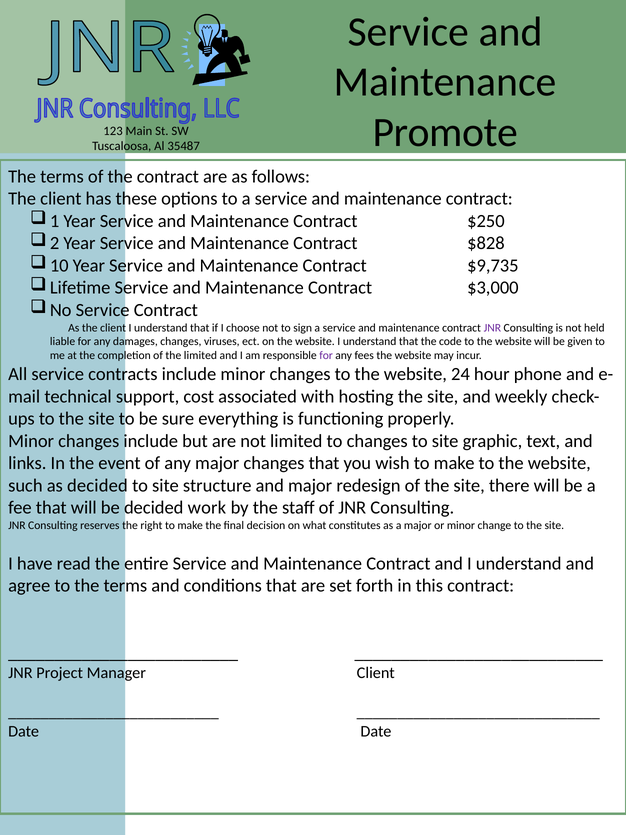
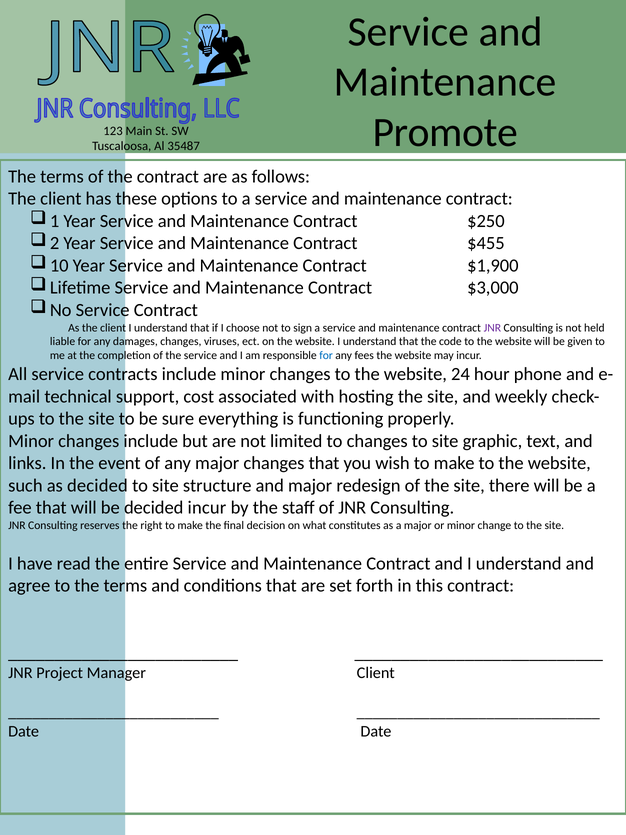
$828: $828 -> $455 (486, 243)
$9,735: $9,735 -> $1,900 (493, 265)
the limited: limited -> service (200, 355)
for colour: purple -> blue (326, 355)
decided work: work -> incur (207, 507)
